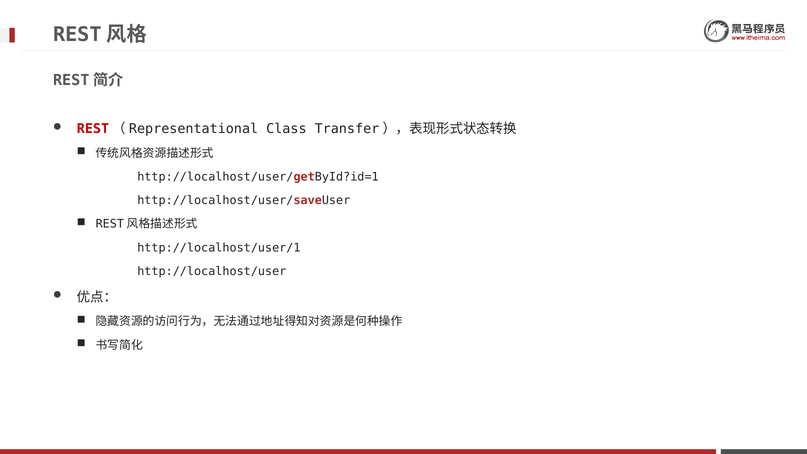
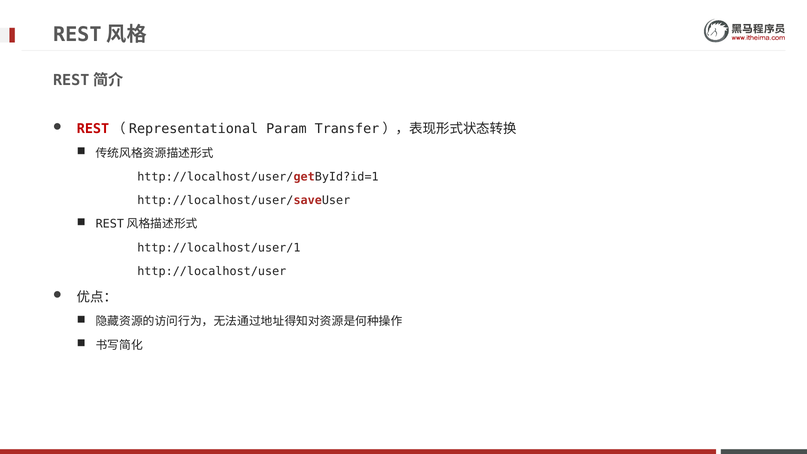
Class: Class -> Param (286, 129)
